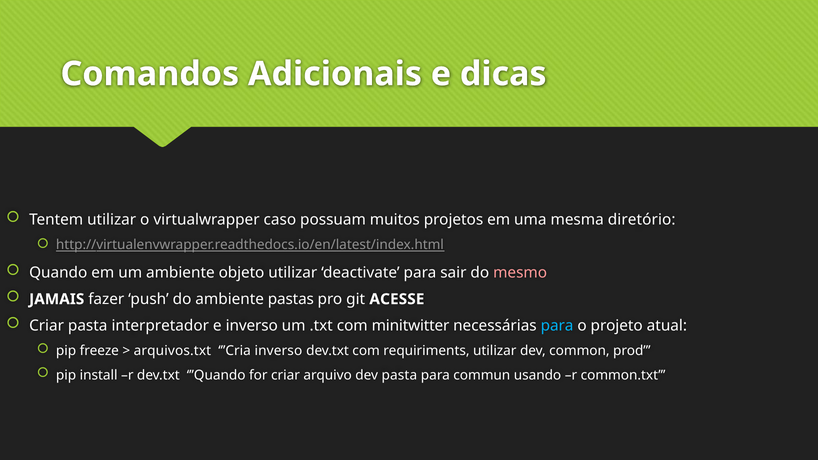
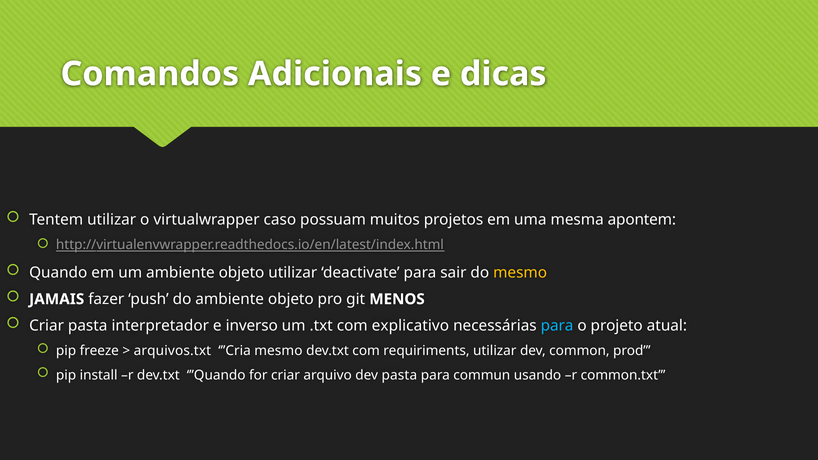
diretório: diretório -> apontem (642, 220)
mesmo colour: pink -> yellow (520, 273)
do ambiente pastas: pastas -> objeto (291, 299)
ACESSE: ACESSE -> MENOS (397, 299)
minitwitter: minitwitter -> explicativo (410, 326)
’’Cria inverso: inverso -> mesmo (278, 351)
